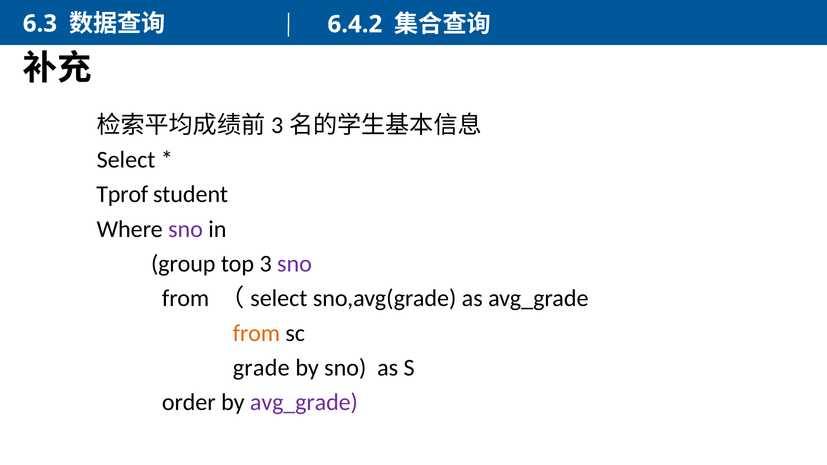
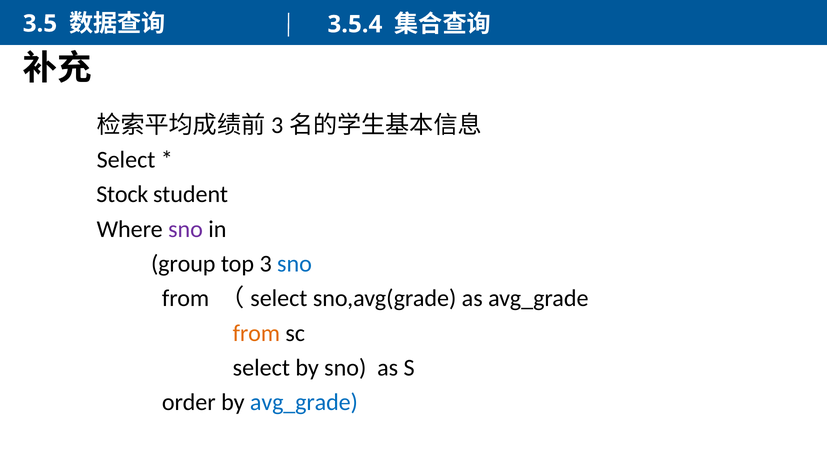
6.3: 6.3 -> 3.5 (40, 24)
6.4.2: 6.4.2 -> 3.5.4 (355, 24)
Tprof: Tprof -> Stock (122, 194)
sno colour: purple -> blue (295, 264)
grade: grade -> select (261, 368)
avg_grade colour: purple -> blue (304, 403)
